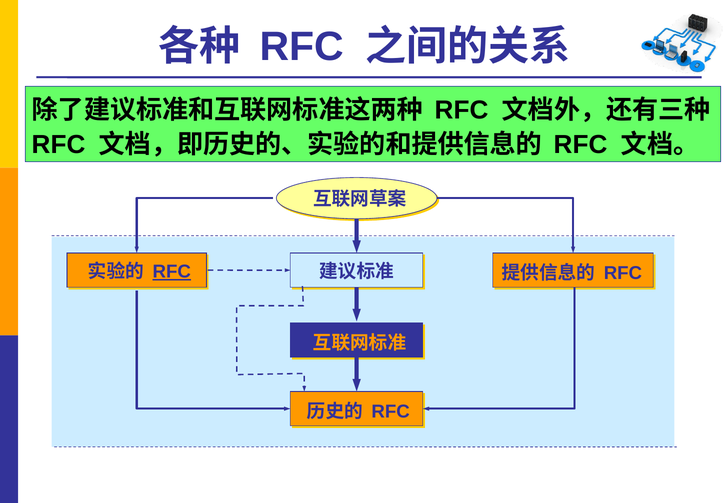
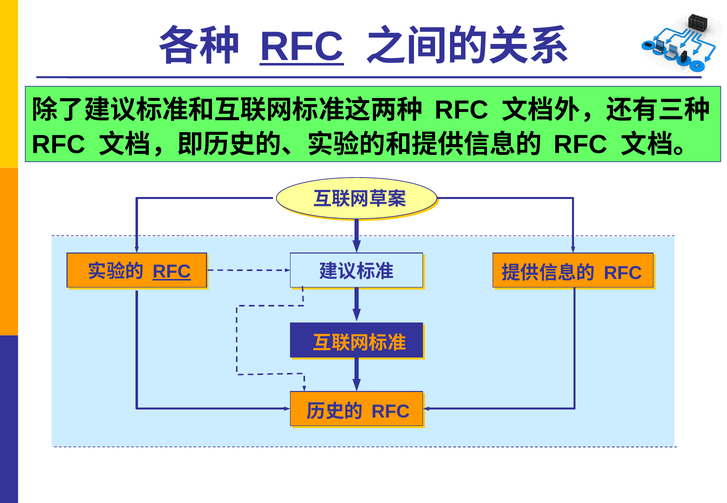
RFC underline: none -> present (302, 47)
